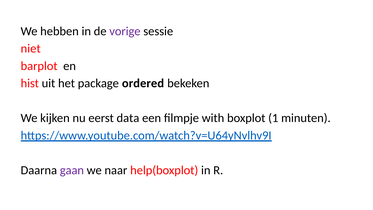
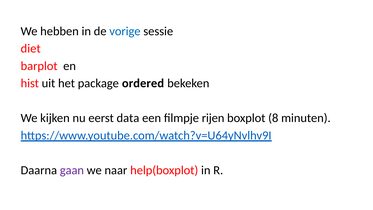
vorige colour: purple -> blue (125, 31)
niet: niet -> diet (31, 49)
with: with -> rijen (213, 118)
1: 1 -> 8 (273, 118)
